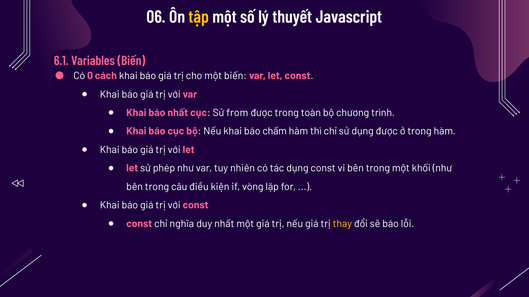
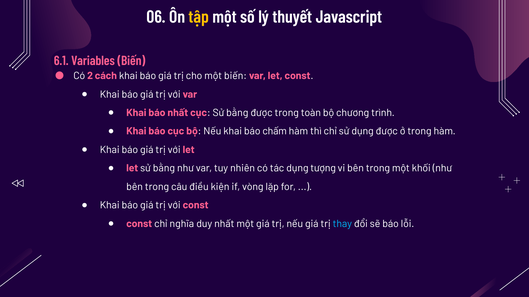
0: 0 -> 2 (90, 76)
cục Sử from: from -> bằng (237, 113)
let sử phép: phép -> bằng (164, 169)
dụng const: const -> tượng (323, 169)
thay colour: yellow -> light blue (342, 224)
